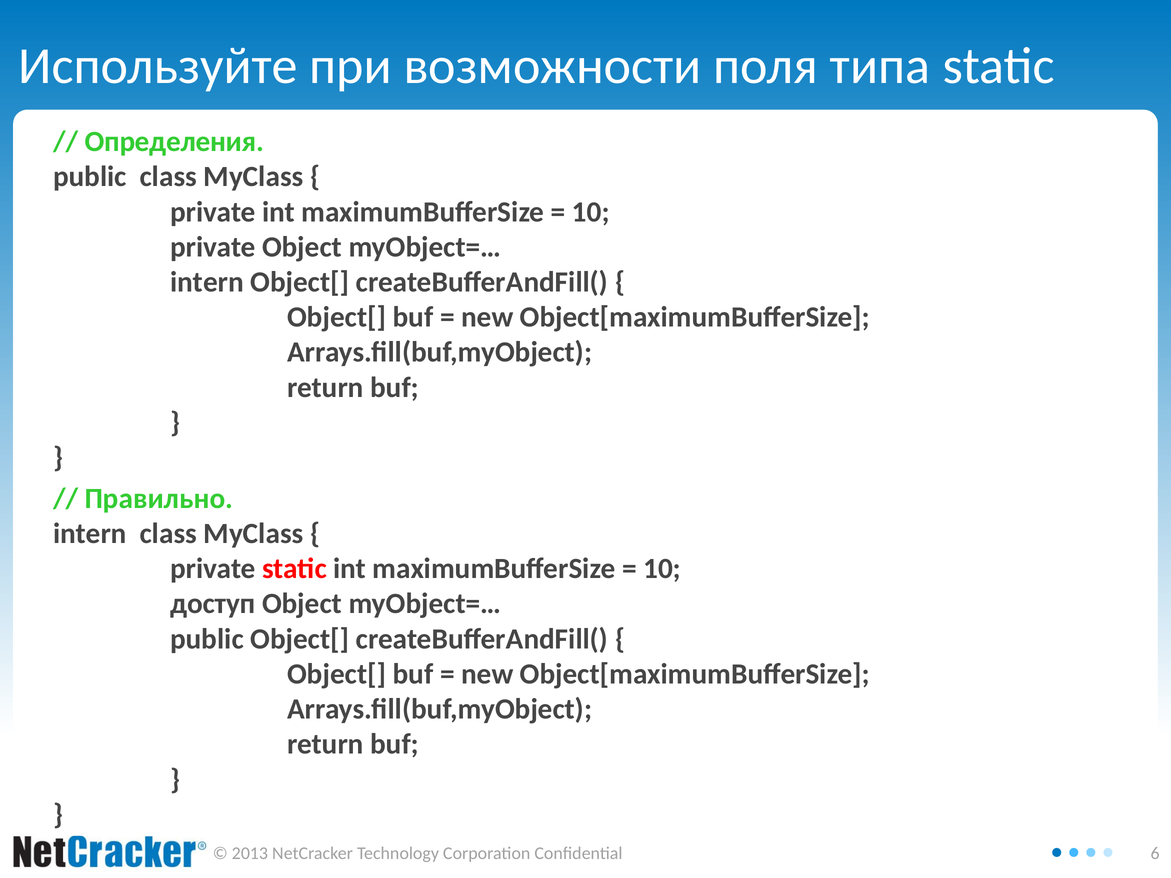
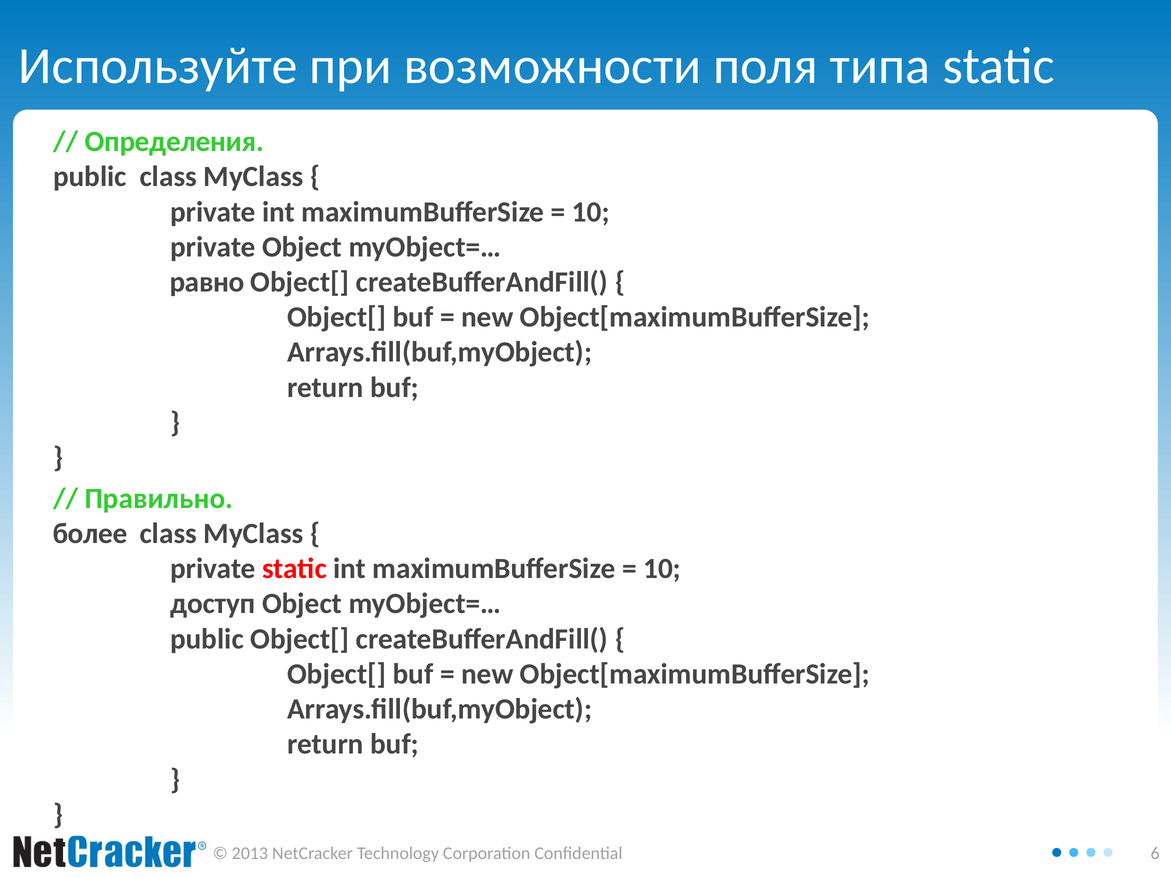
intern: intern -> равно (207, 282)
intern: intern -> более (90, 534)
